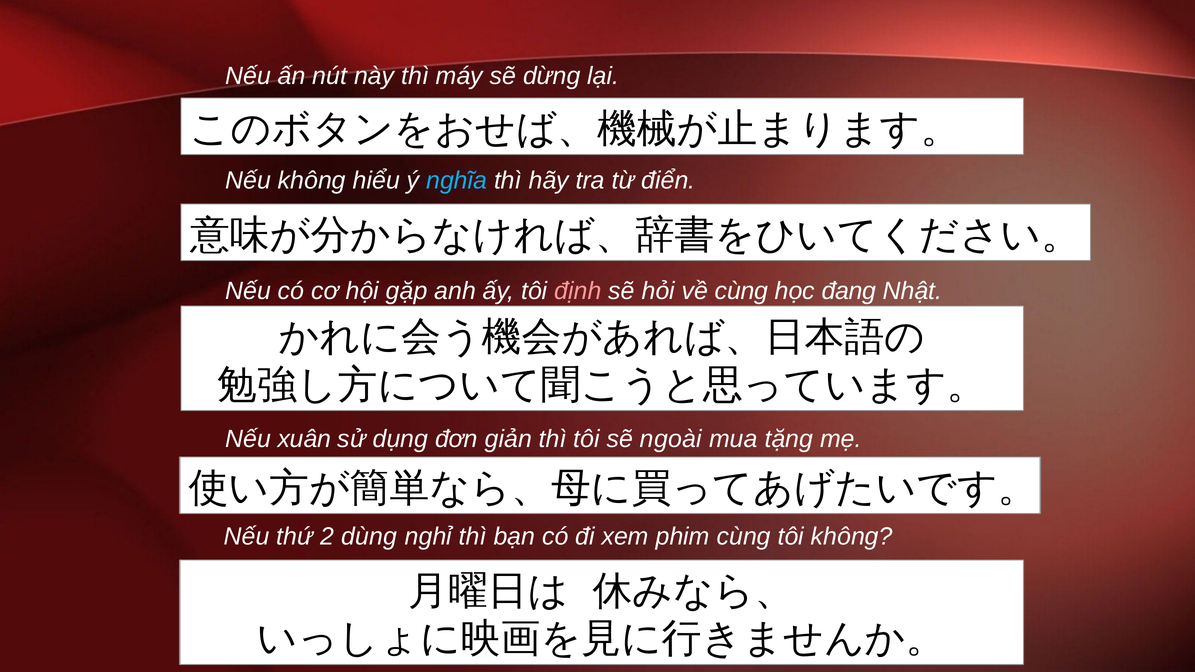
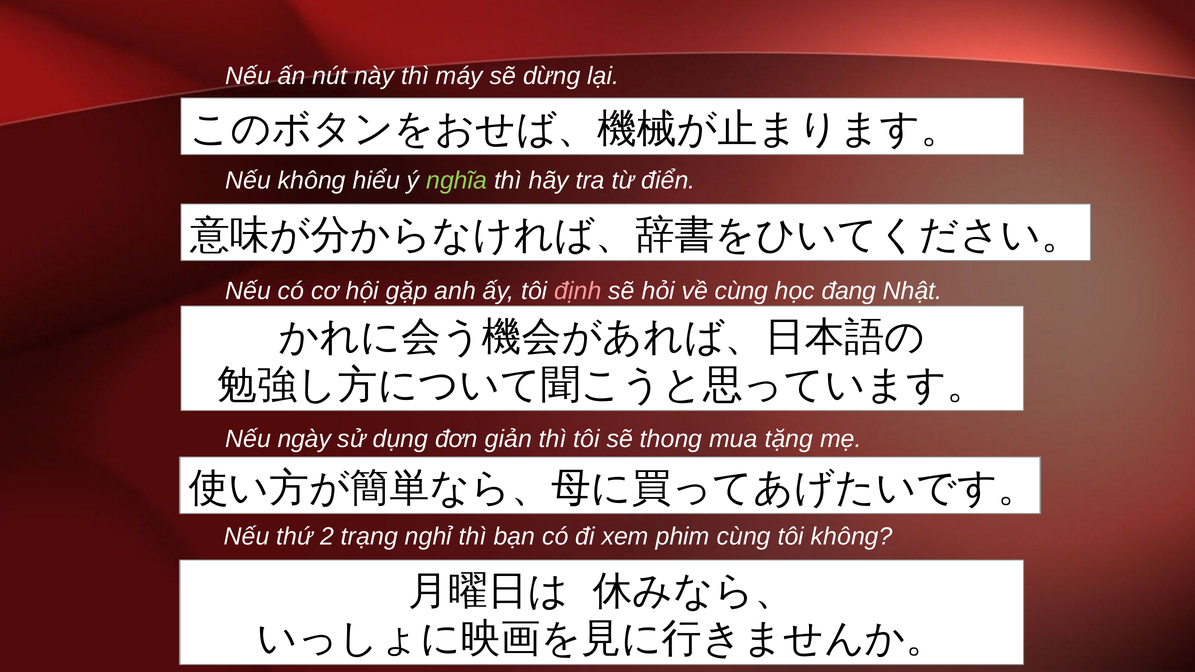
nghĩa colour: light blue -> light green (457, 180)
xuân: xuân -> ngày (304, 439)
ngoài: ngoài -> thong (671, 439)
dùng: dùng -> trạng (369, 537)
